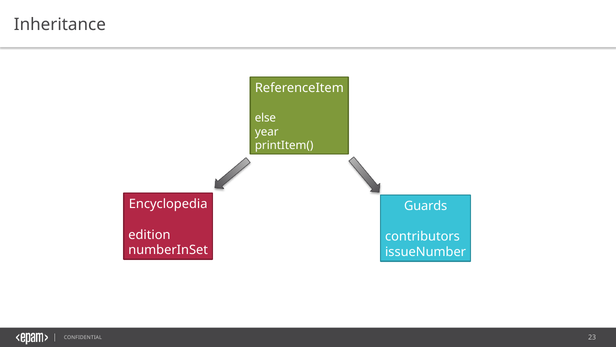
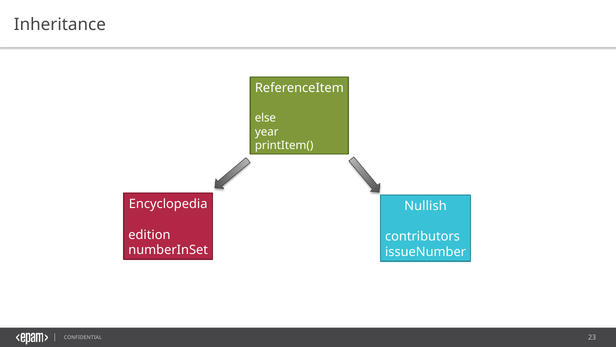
Guards: Guards -> Nullish (426, 206)
